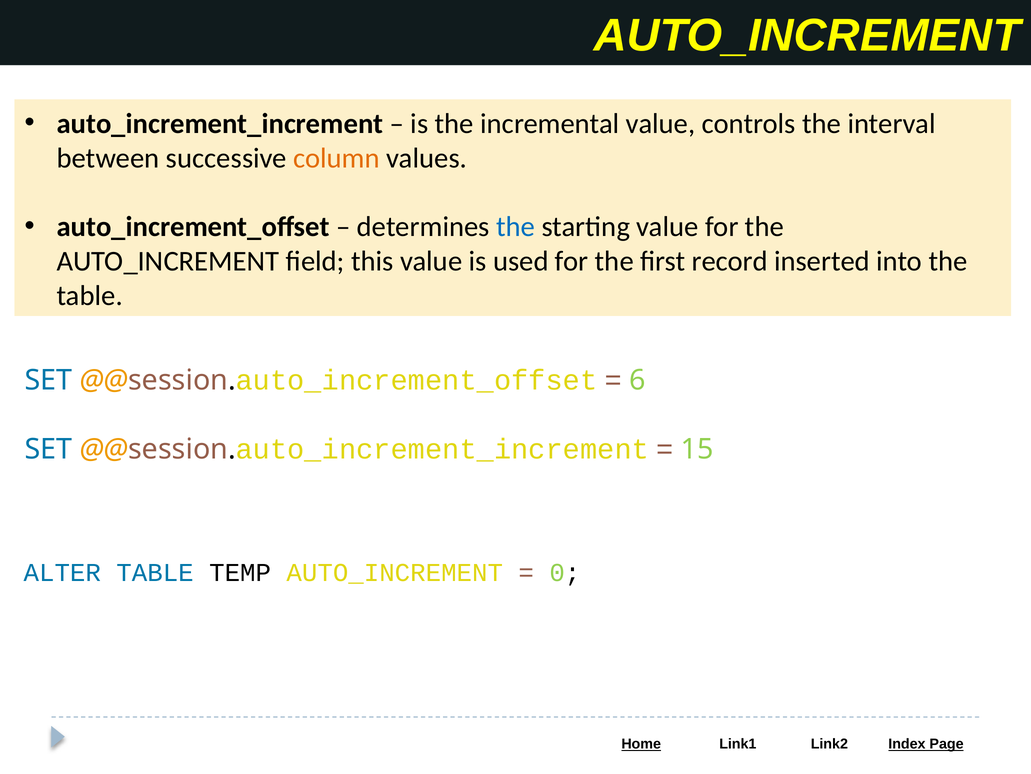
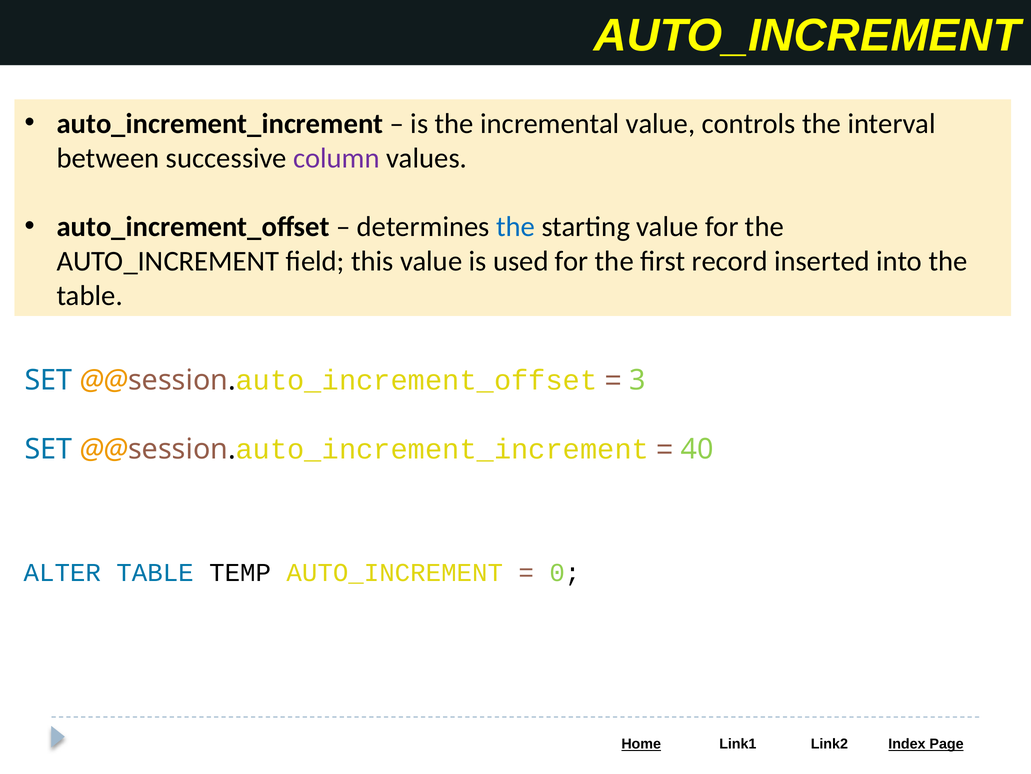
column colour: orange -> purple (337, 158)
6: 6 -> 3 (637, 380)
15: 15 -> 40 (697, 449)
